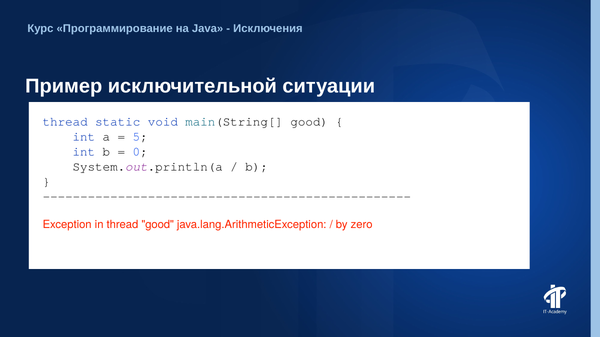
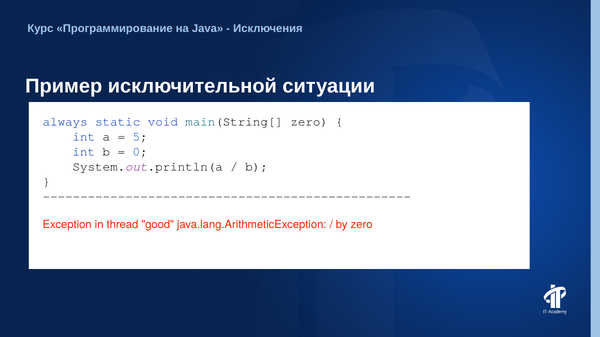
thread: thread -> always (65, 122)
main(String[ good: good -> zero (309, 122)
